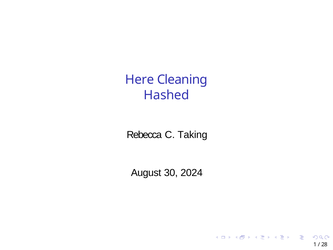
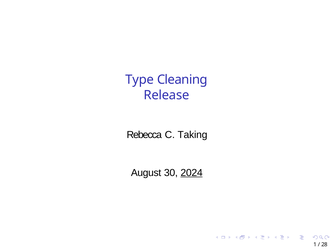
Here: Here -> Type (140, 80)
Hashed: Hashed -> Release (167, 95)
2024 underline: none -> present (192, 173)
